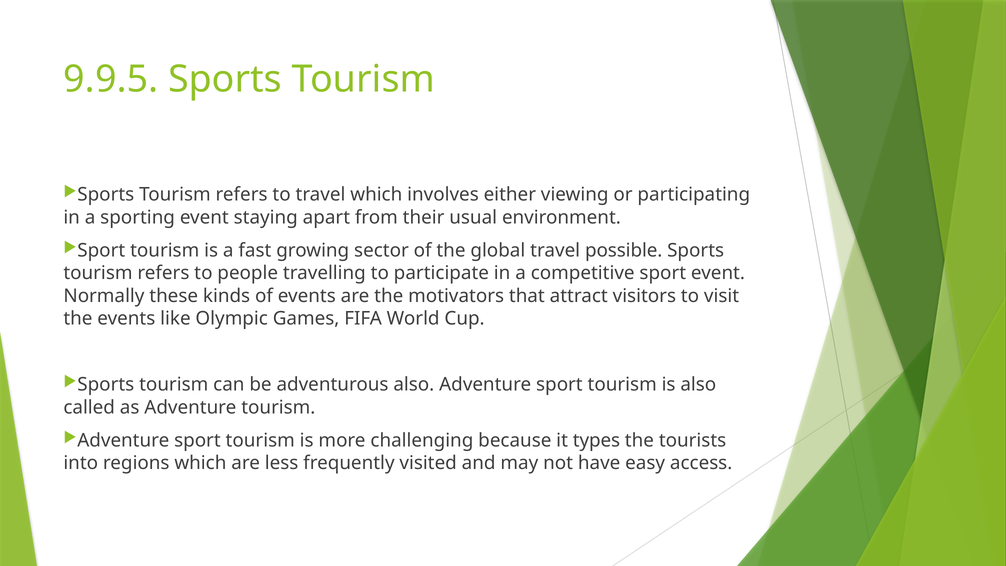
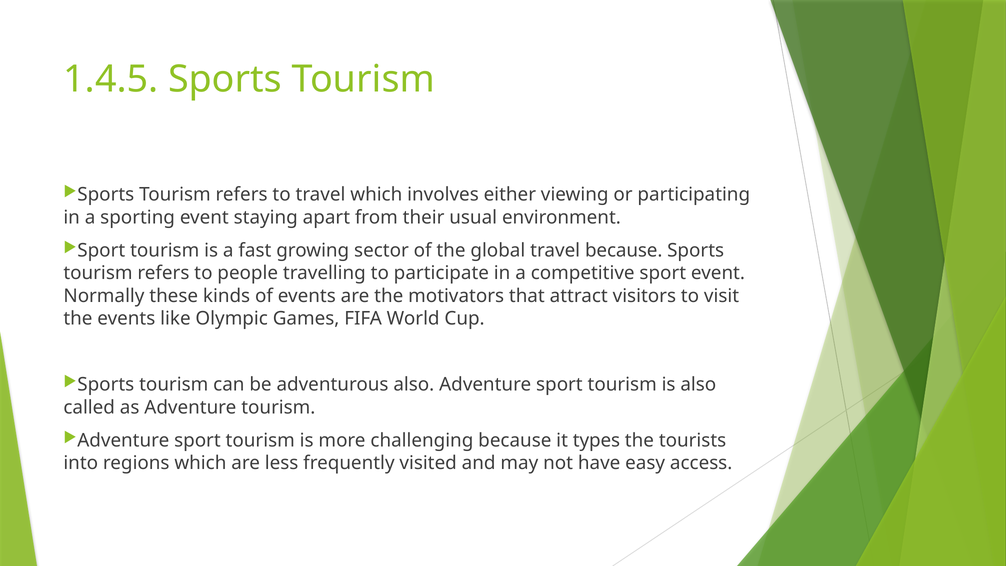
9.9.5: 9.9.5 -> 1.4.5 (111, 79)
travel possible: possible -> because (624, 250)
